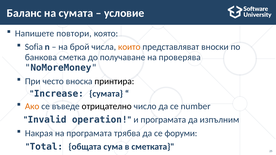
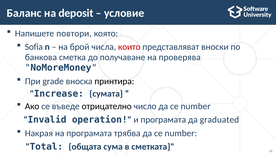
на сумата: сумата -> deposit (76, 13)
които colour: orange -> red (129, 47)
често: често -> grade (53, 81)
Ако colour: orange -> black (32, 106)
изпълним: изпълним -> graduated (219, 120)
трябва да се форуми: форуми -> number (181, 133)
